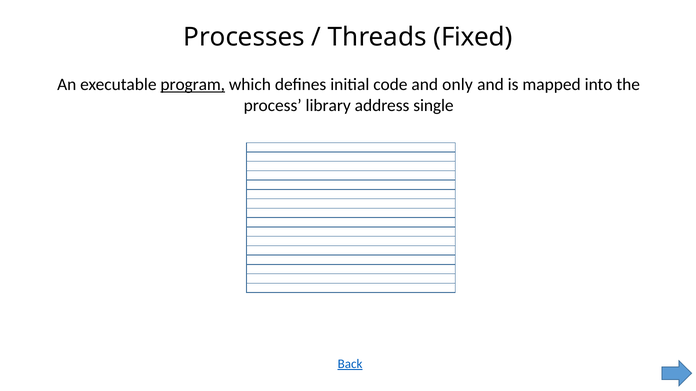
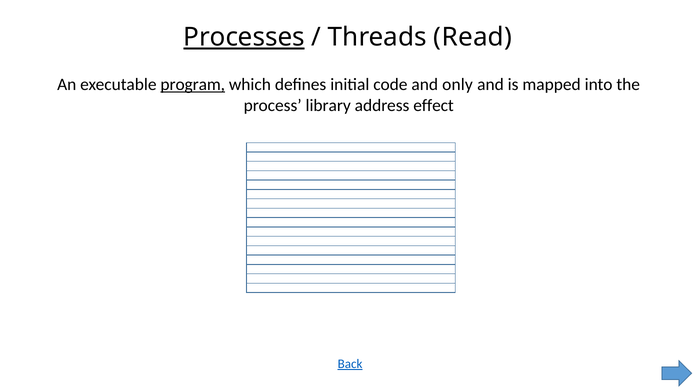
Processes underline: none -> present (244, 37)
Fixed: Fixed -> Read (473, 37)
single: single -> effect (433, 105)
